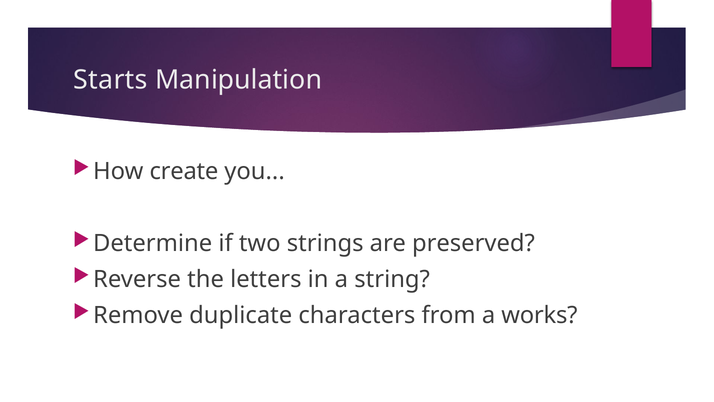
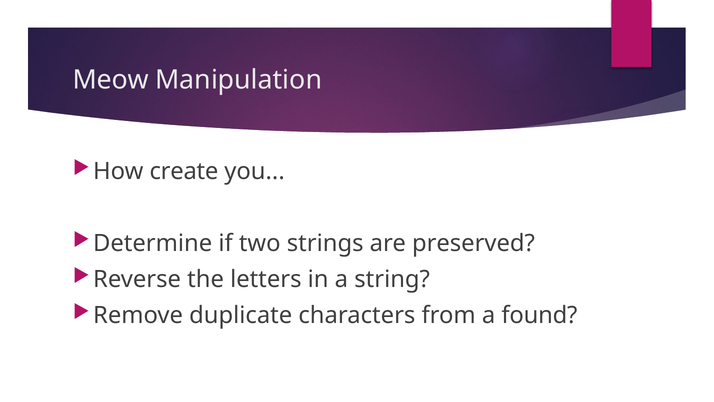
Starts: Starts -> Meow (111, 80)
works: works -> found (539, 315)
